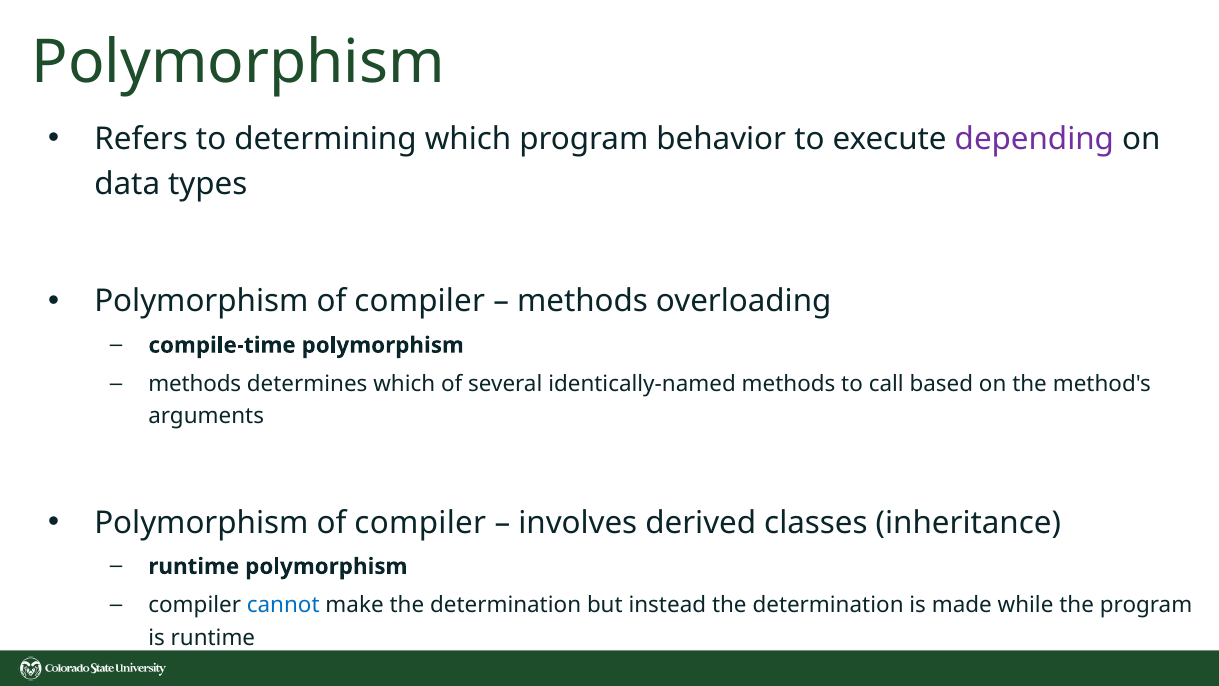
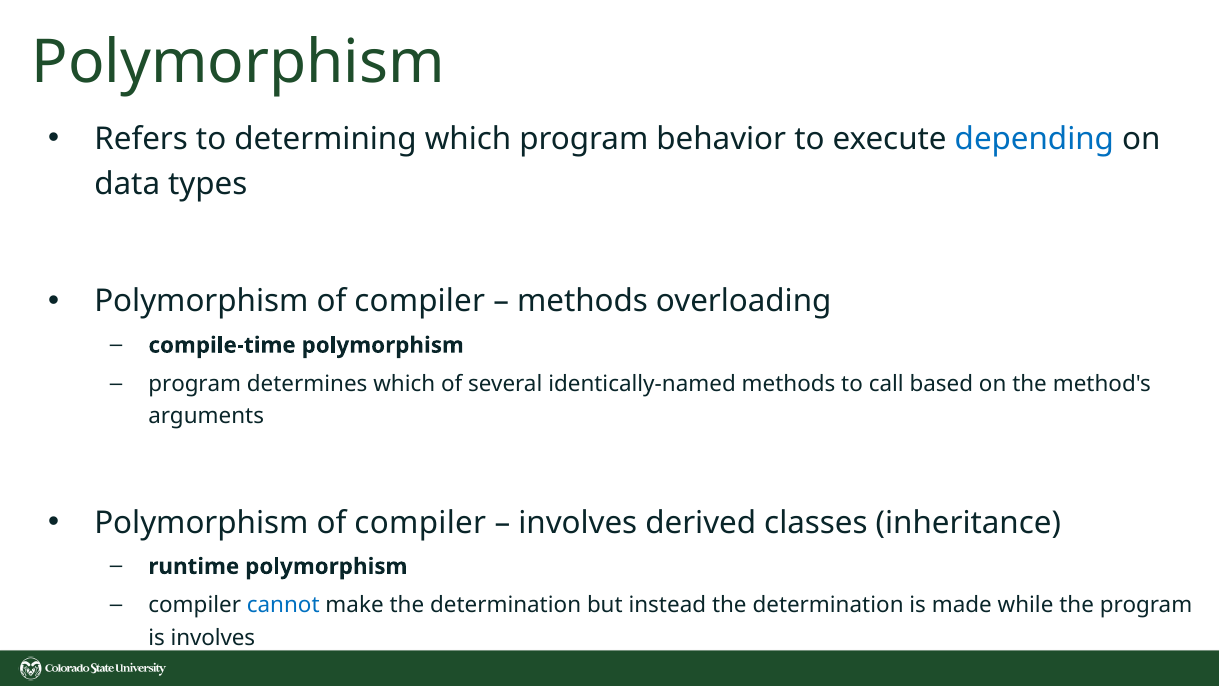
depending colour: purple -> blue (1034, 139)
methods: methods -> program (195, 384)
is runtime: runtime -> involves (213, 638)
